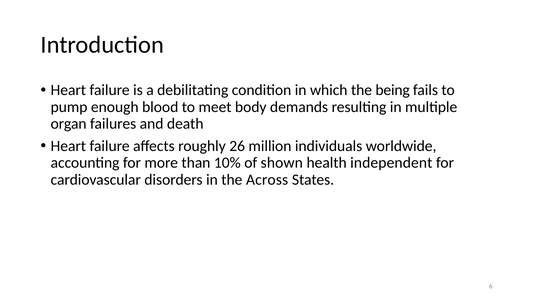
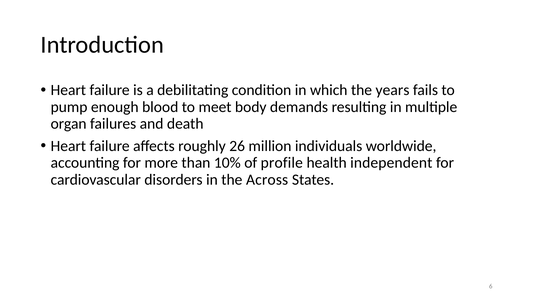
being: being -> years (392, 90)
shown: shown -> profile (282, 163)
